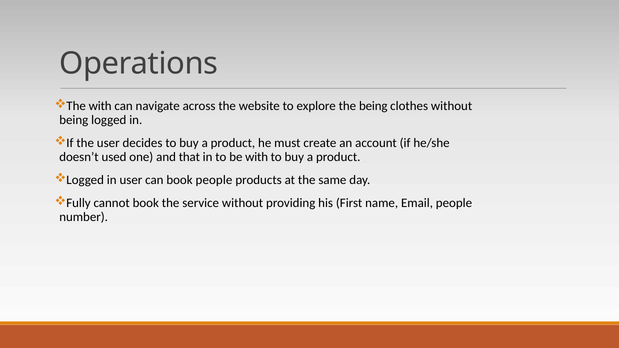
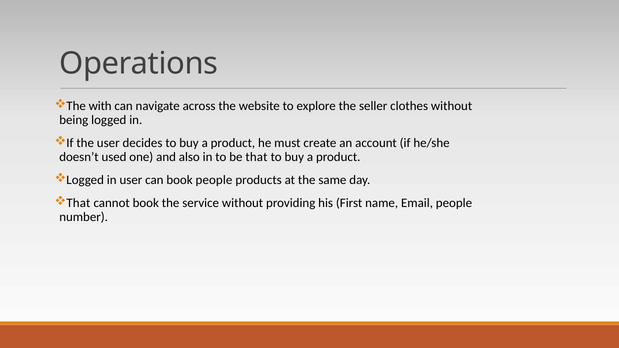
the being: being -> seller (373, 106)
that: that -> also (189, 157)
be with: with -> that (256, 157)
Fully: Fully -> That (78, 203)
